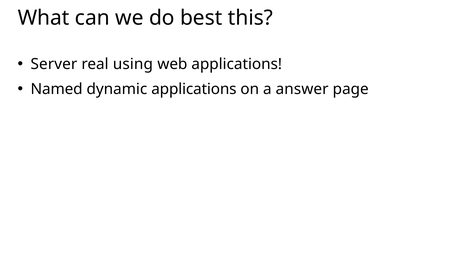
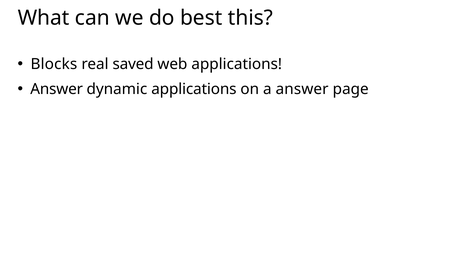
Server: Server -> Blocks (54, 64)
using: using -> saved (133, 64)
Named: Named -> Answer (57, 89)
